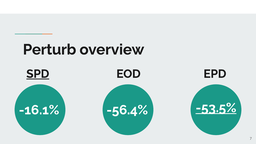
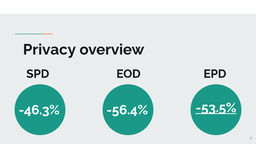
Perturb: Perturb -> Privacy (49, 50)
SPD underline: present -> none (38, 74)
-16.1%: -16.1% -> -46.3% (39, 110)
